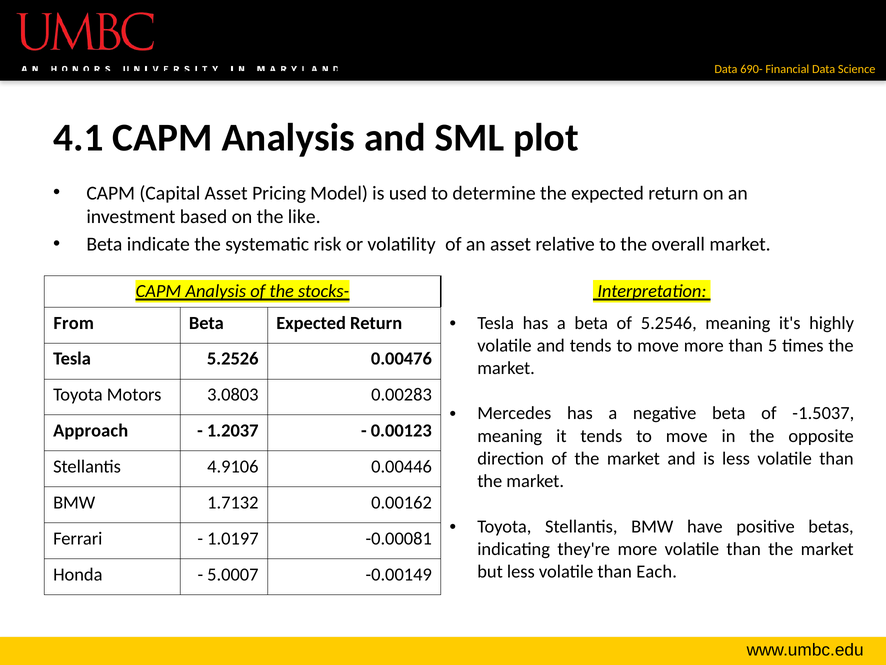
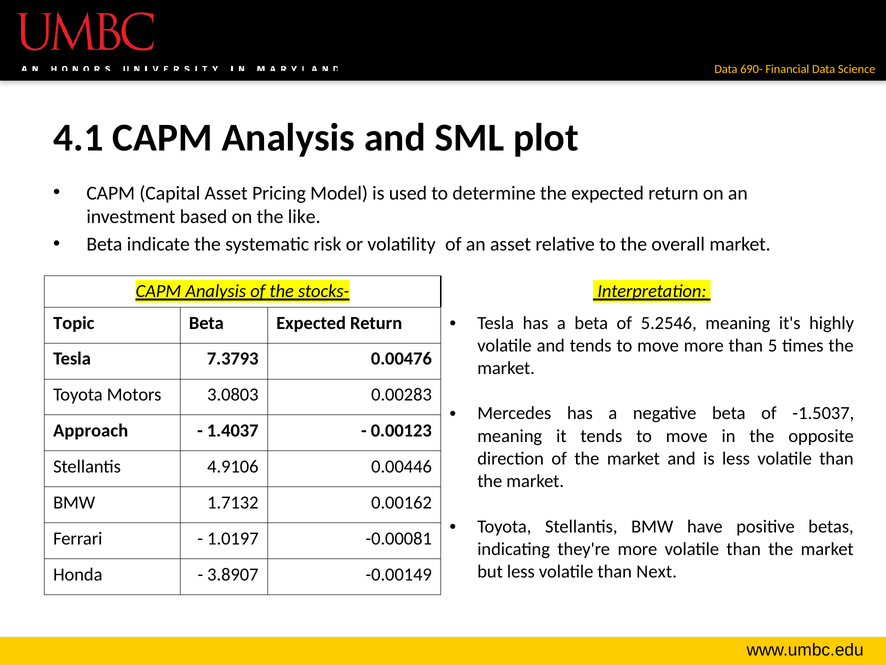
From: From -> Topic (74, 323)
5.2526: 5.2526 -> 7.3793 (233, 359)
1.2037: 1.2037 -> 1.4037 (233, 430)
Each: Each -> Next (657, 571)
5.0007: 5.0007 -> 3.8907 (233, 574)
